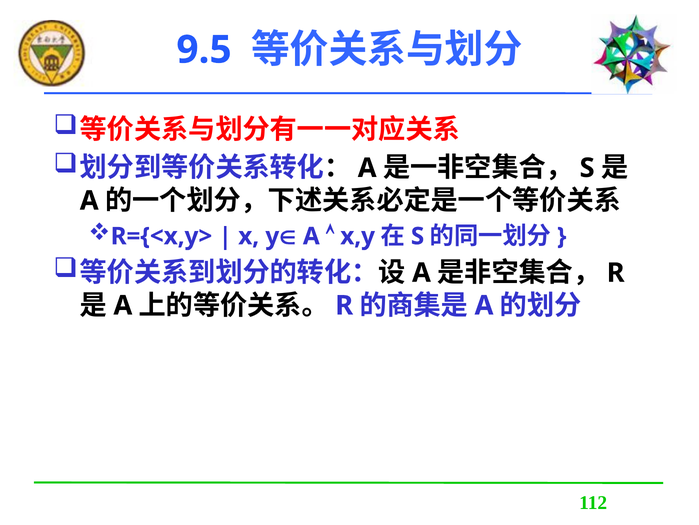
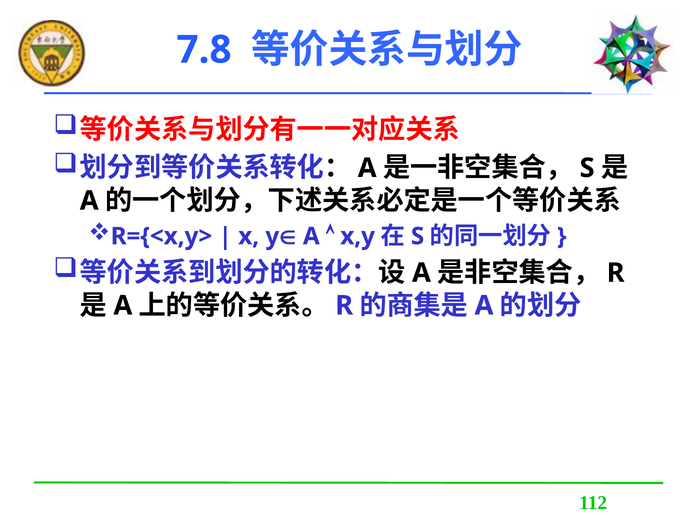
9.5: 9.5 -> 7.8 (204, 50)
